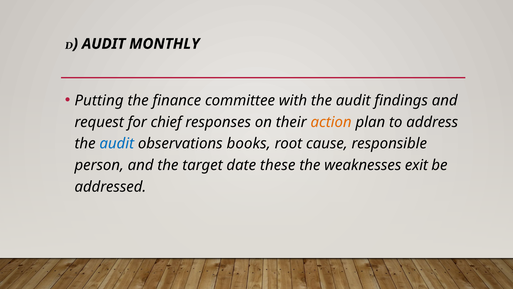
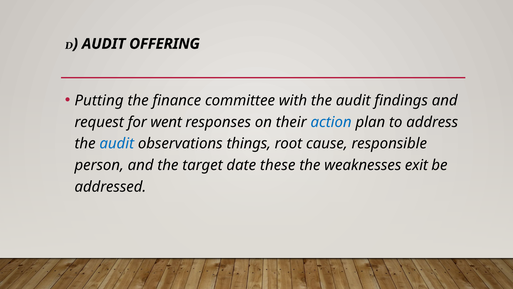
MONTHLY: MONTHLY -> OFFERING (165, 44)
chief: chief -> went (166, 122)
action colour: orange -> blue (331, 122)
books: books -> things (249, 143)
